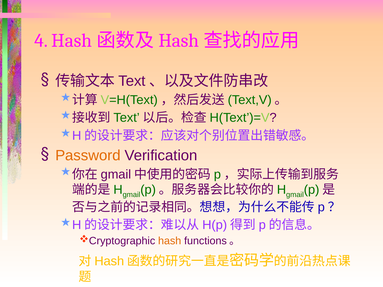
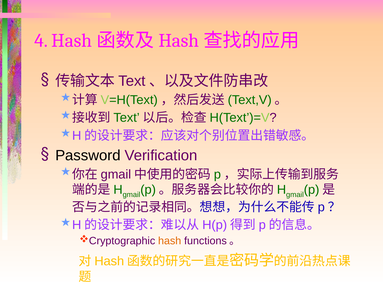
Password colour: orange -> black (88, 155)
